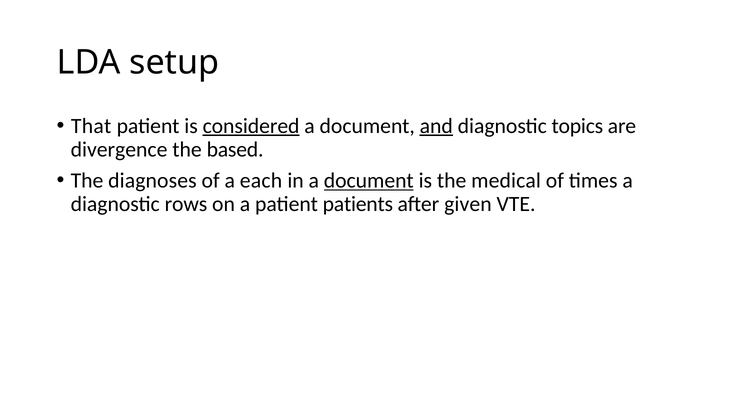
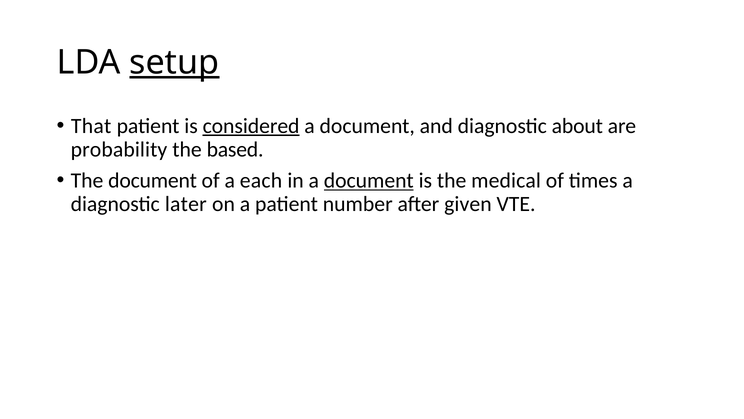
setup underline: none -> present (174, 62)
and underline: present -> none (436, 126)
topics: topics -> about (577, 126)
divergence: divergence -> probability (119, 149)
The diagnoses: diagnoses -> document (153, 180)
rows: rows -> later (186, 204)
patients: patients -> number (358, 204)
